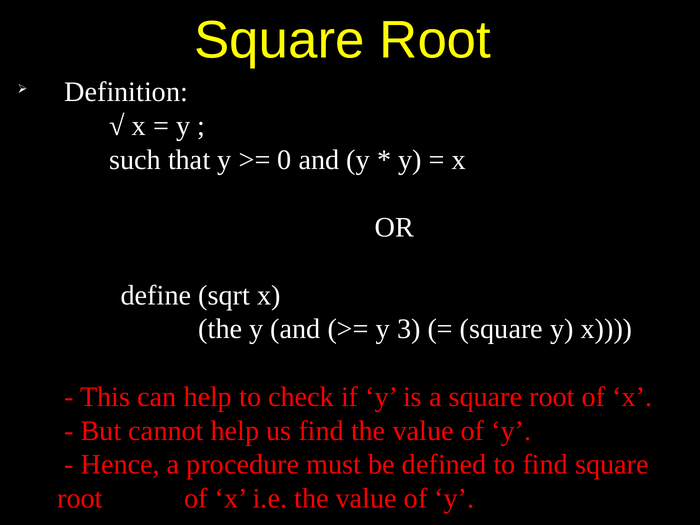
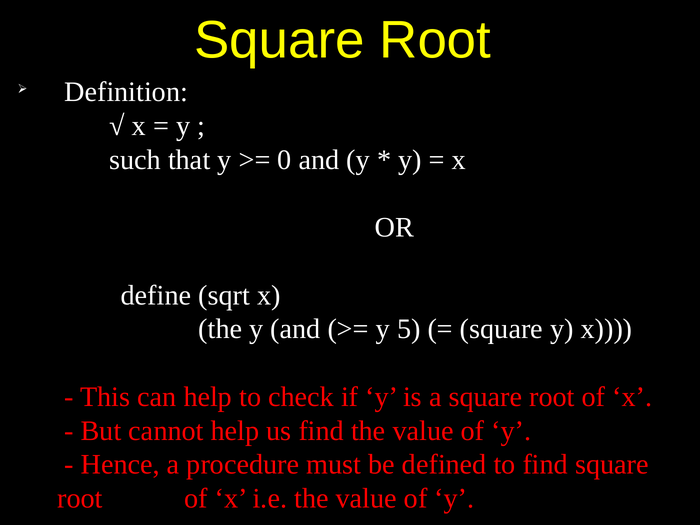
3: 3 -> 5 (409, 329)
